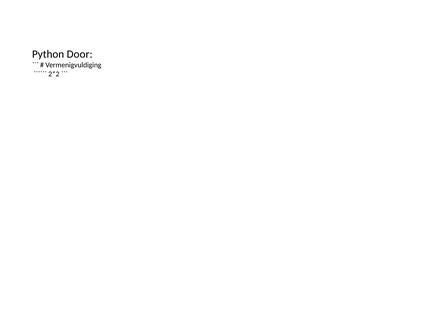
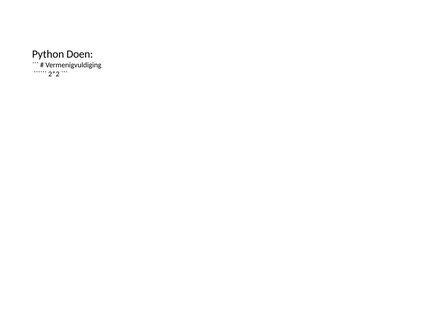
Door: Door -> Doen (80, 54)
